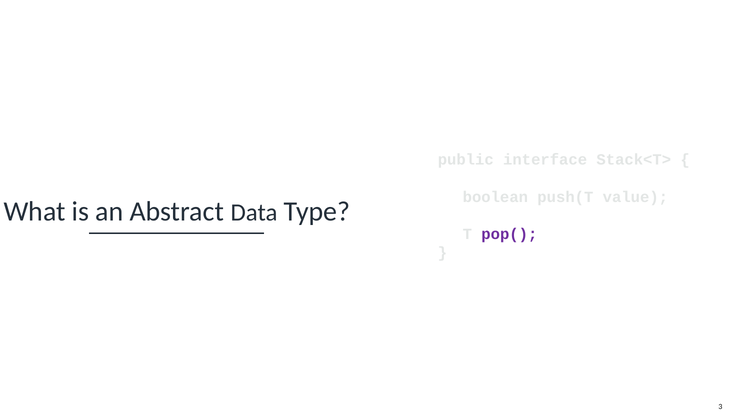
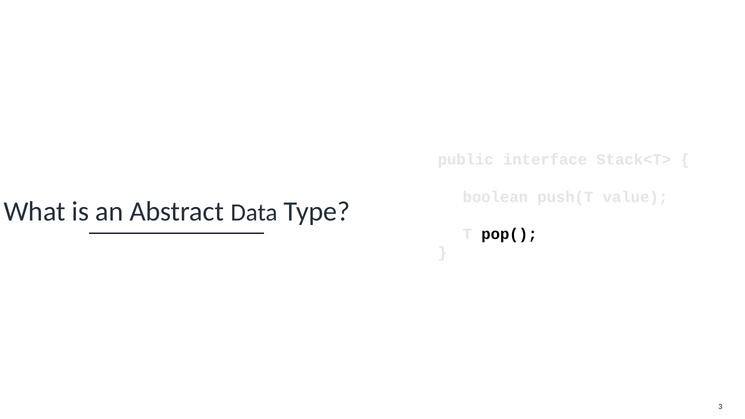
pop( colour: purple -> black (509, 234)
